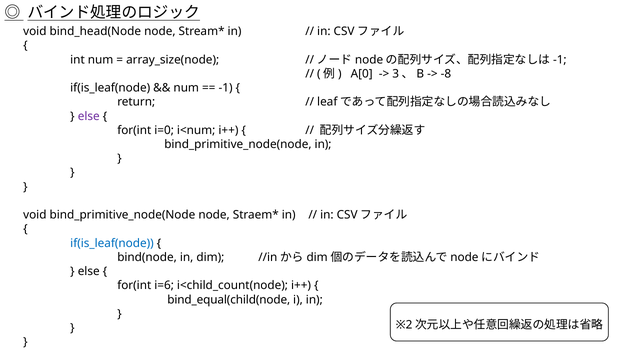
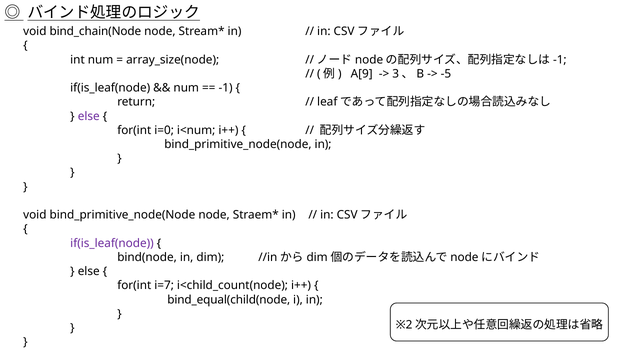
bind_head(Node: bind_head(Node -> bind_chain(Node (95, 31)
A[0: A[0 -> A[9 (362, 74)
-8: -8 -> -5 (446, 74)
if(is_leaf(node colour: blue -> purple (112, 243)
i=6: i=6 -> i=7 (164, 285)
